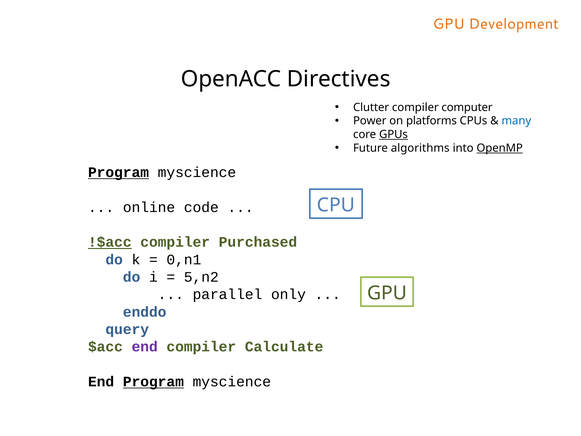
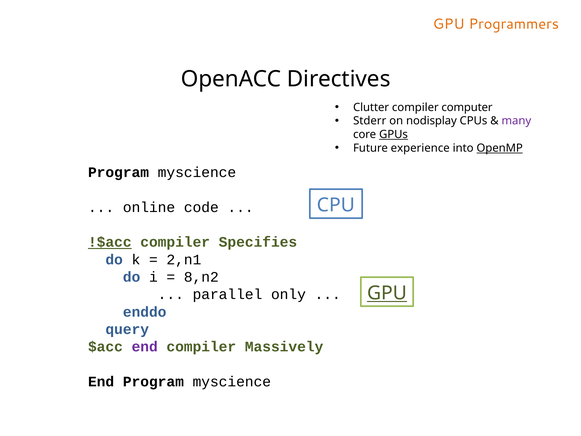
Development: Development -> Programmers (514, 24)
Power: Power -> Stderr (370, 121)
platforms: platforms -> nodisplay (431, 121)
many colour: blue -> purple (516, 121)
algorithms: algorithms -> experience (420, 148)
Program underline: present -> none (119, 172)
Purchased: Purchased -> Specifies (258, 242)
0,n1: 0,n1 -> 2,n1 (184, 259)
5,n2: 5,n2 -> 8,n2 (201, 277)
GPU underline: none -> present (387, 293)
Calculate: Calculate -> Massively (284, 347)
Program underline: present -> none (153, 382)
